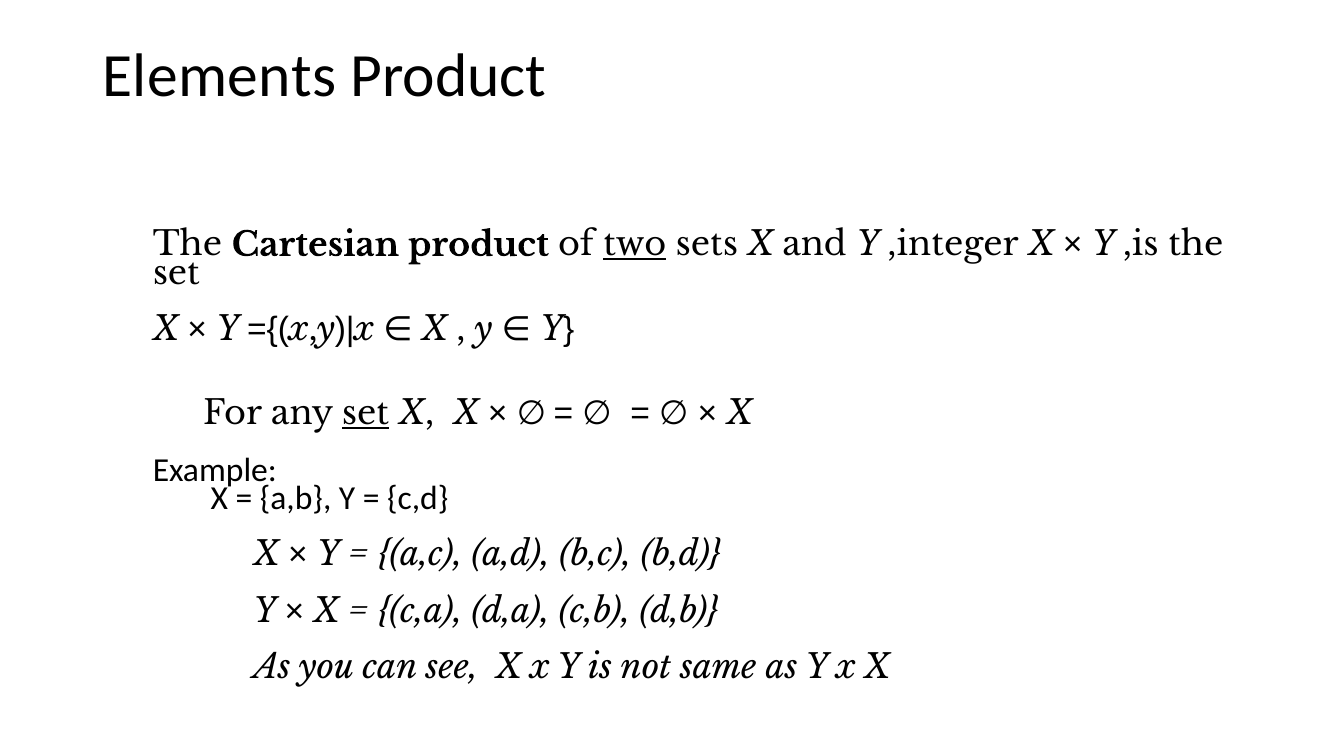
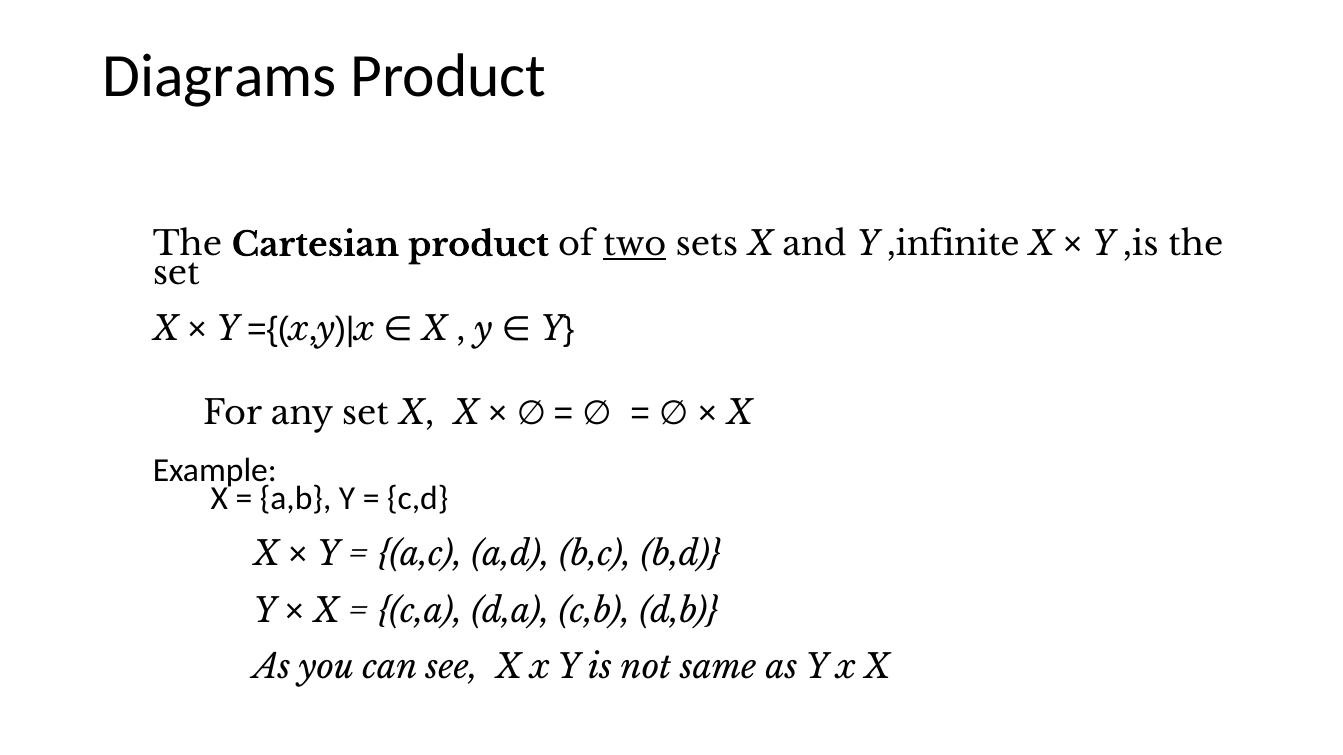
Elements: Elements -> Diagrams (219, 76)
,integer: ,integer -> ,infinite (953, 245)
set underline: present -> none (366, 414)
